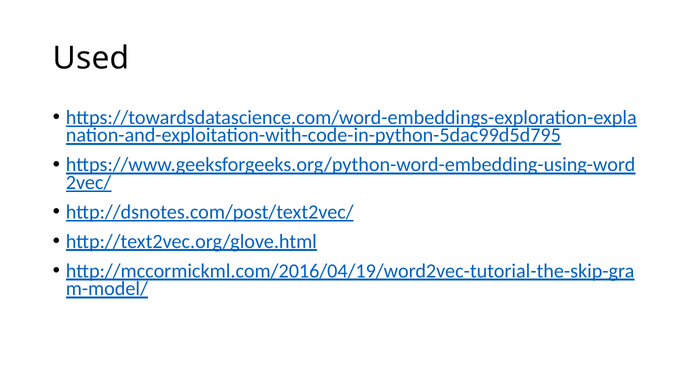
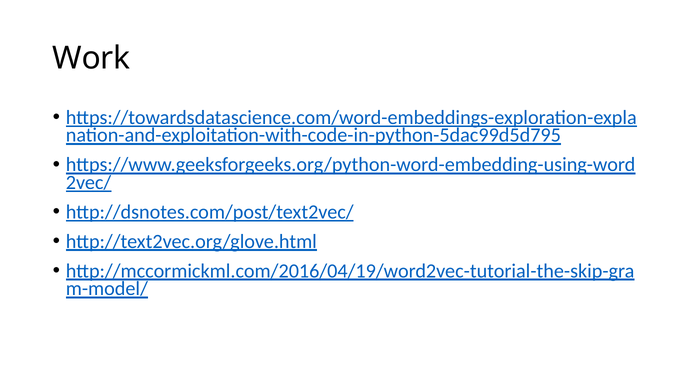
Used: Used -> Work (91, 58)
